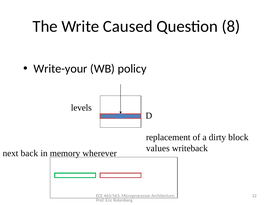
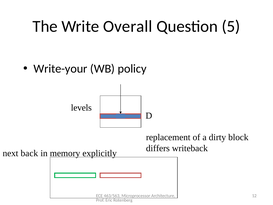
Caused: Caused -> Overall (128, 26)
8: 8 -> 5 (231, 26)
values: values -> differs (158, 148)
wherever: wherever -> explicitly (100, 153)
